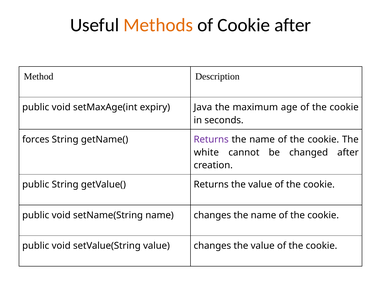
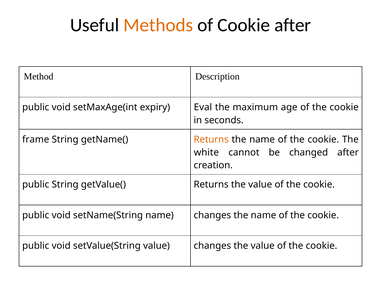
Java: Java -> Eval (203, 108)
forces: forces -> frame (36, 140)
Returns colour: purple -> orange (211, 140)
